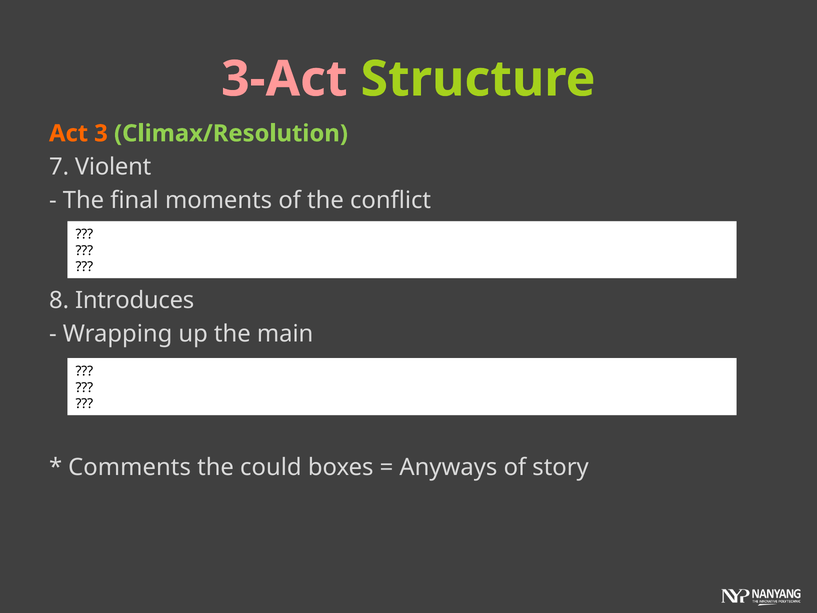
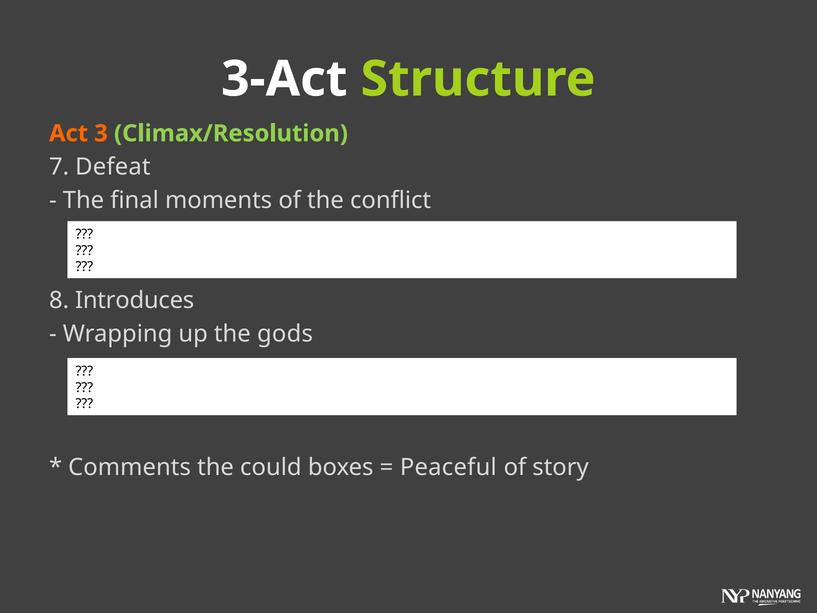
3-Act colour: pink -> white (284, 79)
Violent: Violent -> Defeat (113, 167)
main: main -> gods (285, 334)
Anyways: Anyways -> Peaceful (448, 467)
